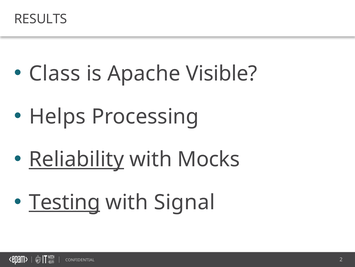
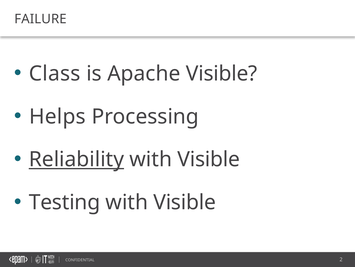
RESULTS: RESULTS -> FAILURE (41, 19)
Mocks: Mocks -> Visible (209, 159)
Testing underline: present -> none (65, 202)
Signal: Signal -> Visible (185, 202)
